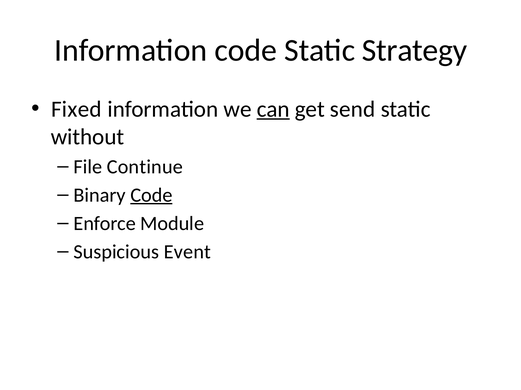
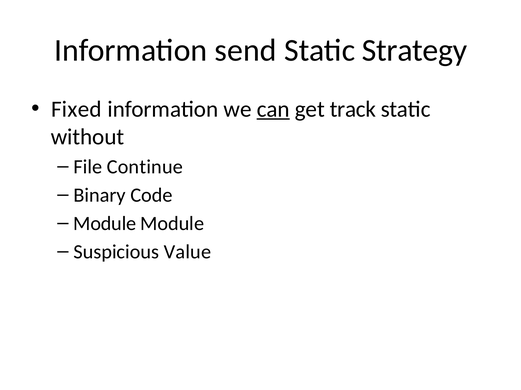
Information code: code -> send (246, 50)
send: send -> track (353, 109)
Code underline: present -> none (151, 195)
Enforce: Enforce -> Module (105, 224)
Event: Event -> Value (187, 252)
